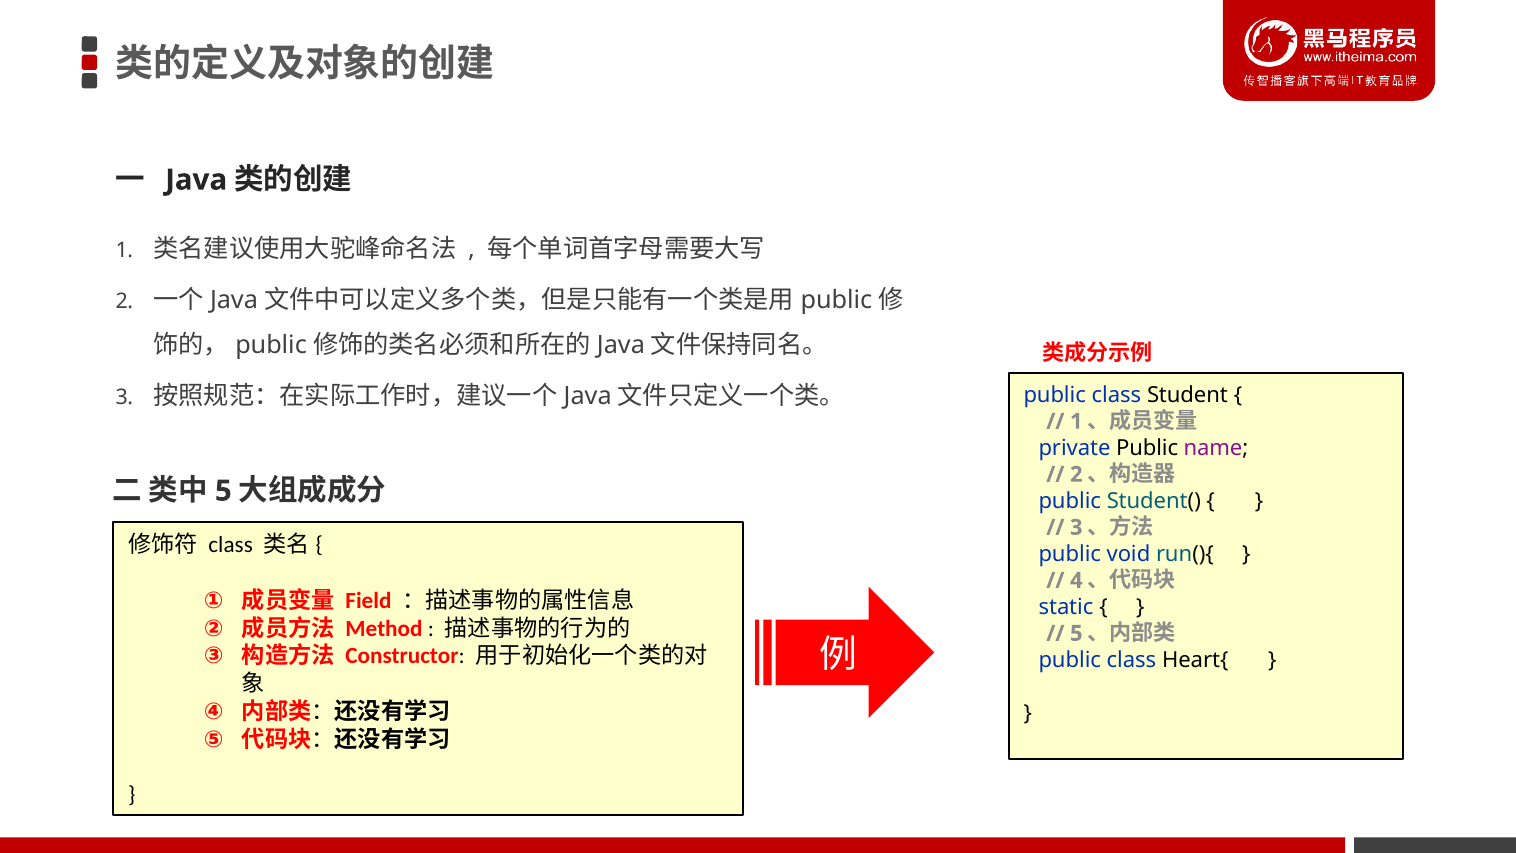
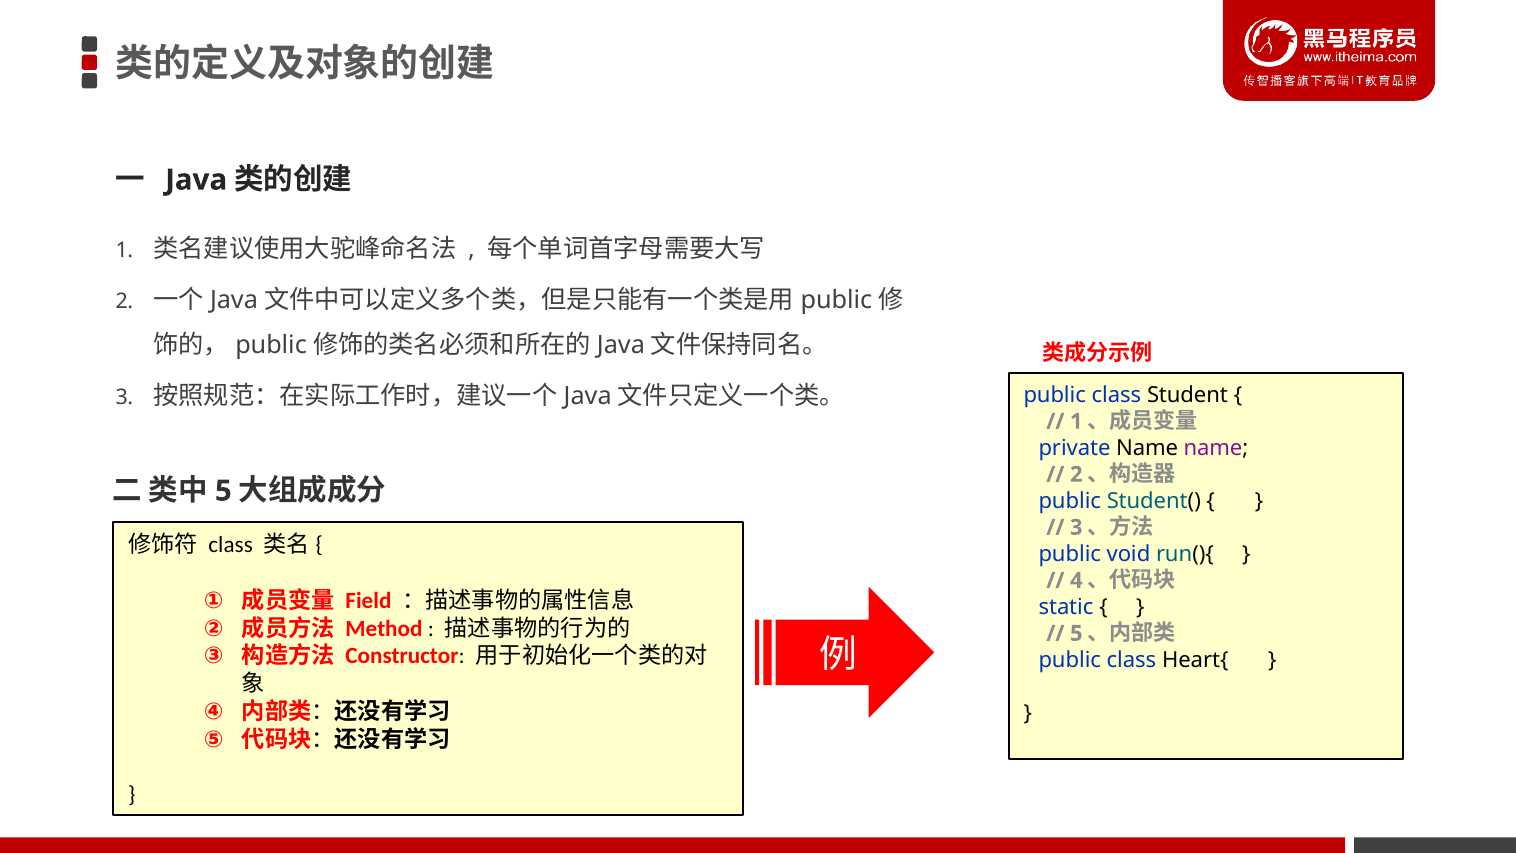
private Public: Public -> Name (1147, 448)
